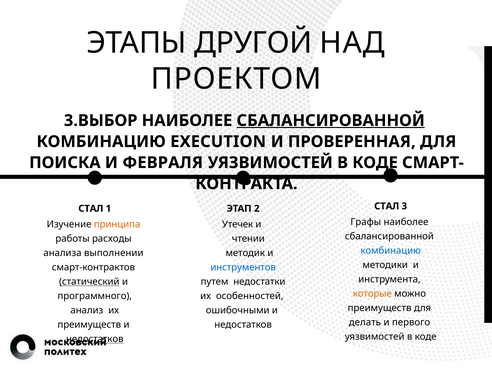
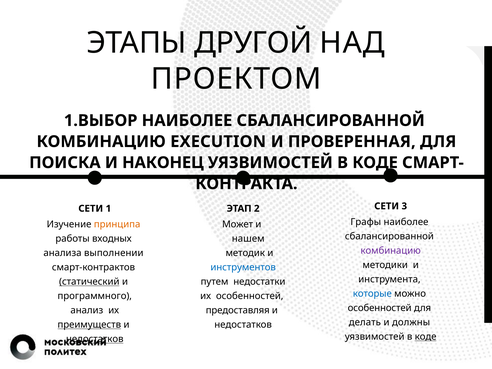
3.ВЫБОР: 3.ВЫБОР -> 1.ВЫБОР (101, 121)
СБАЛАНСИРОВАННОЙ underline: present -> none (331, 121)
ФЕВРАЛЯ: ФЕВРАЛЯ -> НАКОНЕЦ (163, 163)
СТАЛ: СТАЛ -> СЕТИ (387, 206)
СТАЛ: СТАЛ -> СЕТИ (91, 209)
Утечек: Утечек -> Может (238, 224)
расходы: расходы -> входных (112, 239)
чтении: чтении -> нашем (248, 239)
комбинацию colour: blue -> purple (391, 251)
которые colour: orange -> blue (372, 294)
преимуществ: преимуществ -> особенностей (380, 308)
ошибочными: ошибочными -> предоставляя (238, 310)
первого: первого -> должны (411, 322)
преимуществ underline: none -> present (89, 325)
коде underline: none -> present (426, 337)
